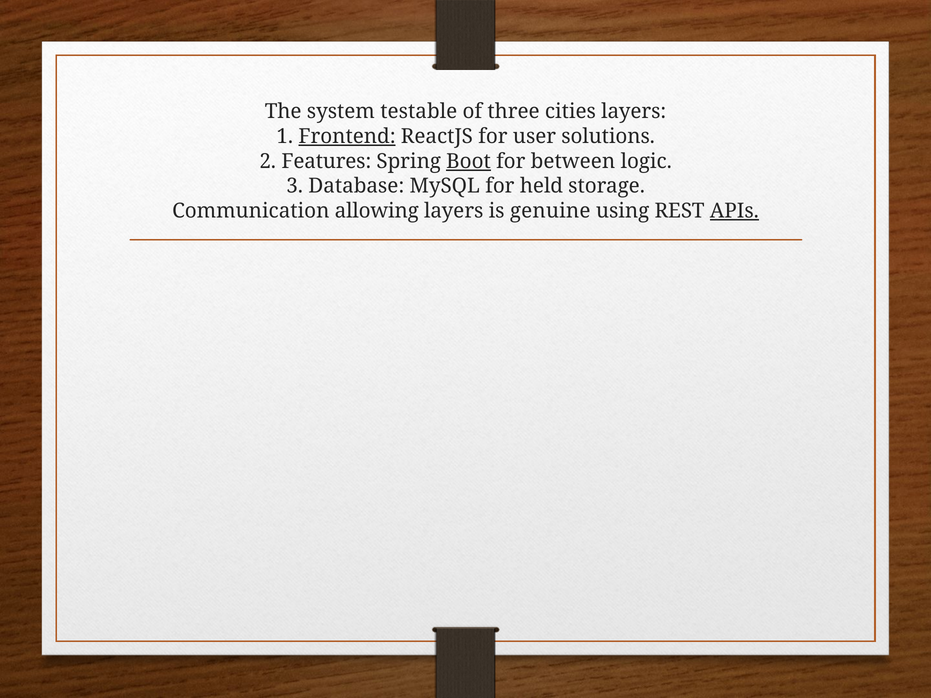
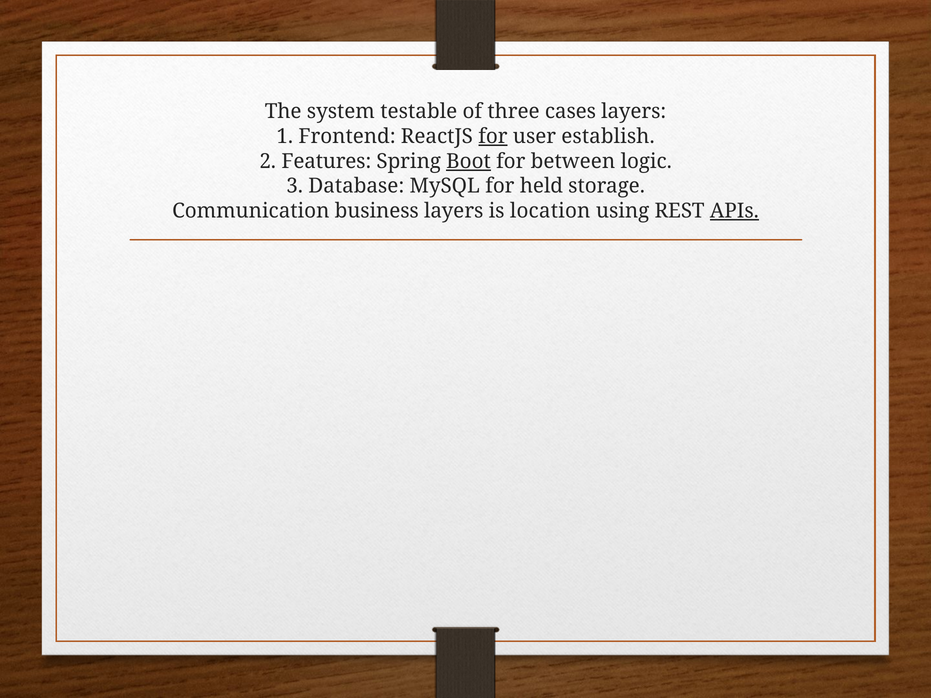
cities: cities -> cases (570, 112)
Frontend underline: present -> none (347, 136)
for underline: none -> present (493, 136)
solutions: solutions -> establish (608, 136)
allowing: allowing -> business (377, 211)
genuine: genuine -> location (550, 211)
